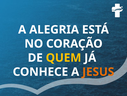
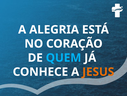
QUEM colour: yellow -> light blue (64, 57)
